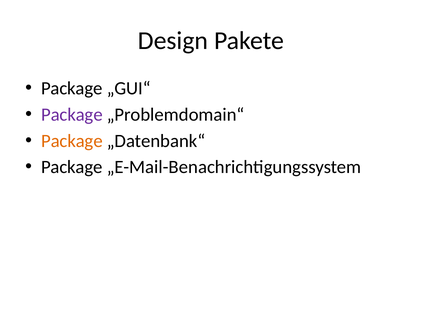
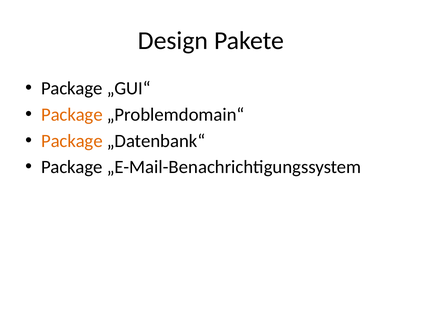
Package colour: purple -> orange (72, 115)
